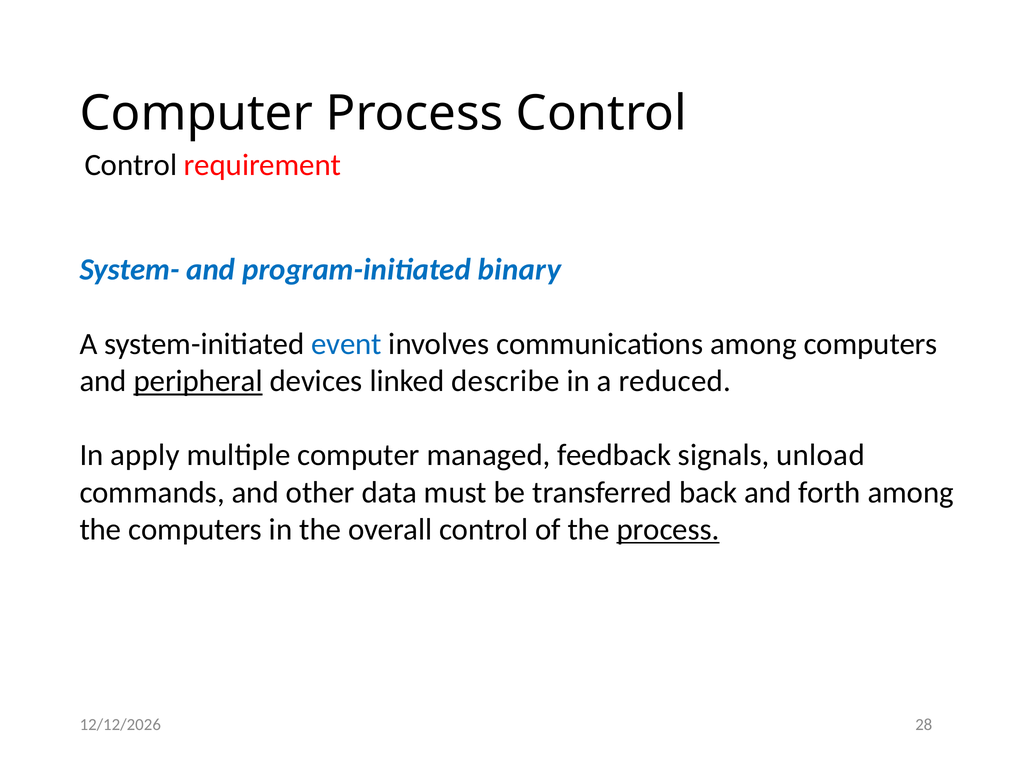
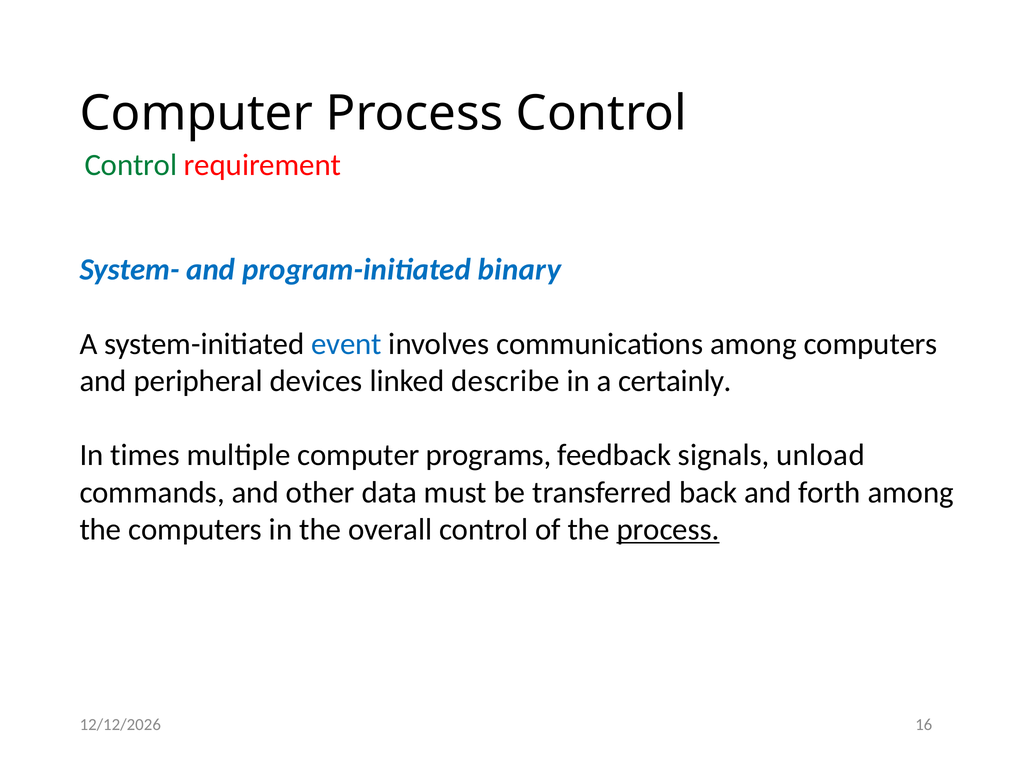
Control colour: black -> green (131, 165)
peripheral underline: present -> none (198, 381)
reduced: reduced -> certainly (675, 381)
apply: apply -> times (145, 455)
managed: managed -> programs (489, 455)
28: 28 -> 16 (924, 725)
